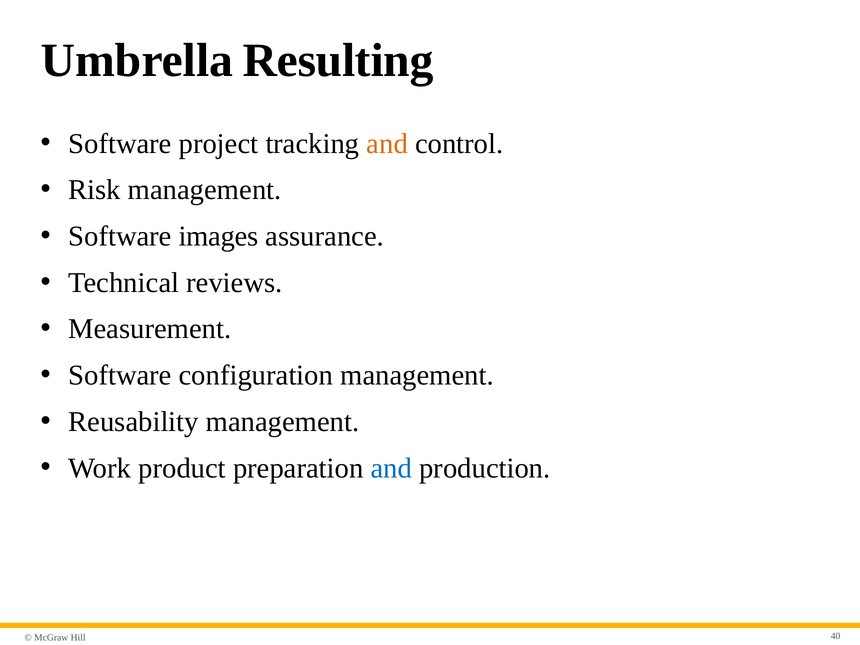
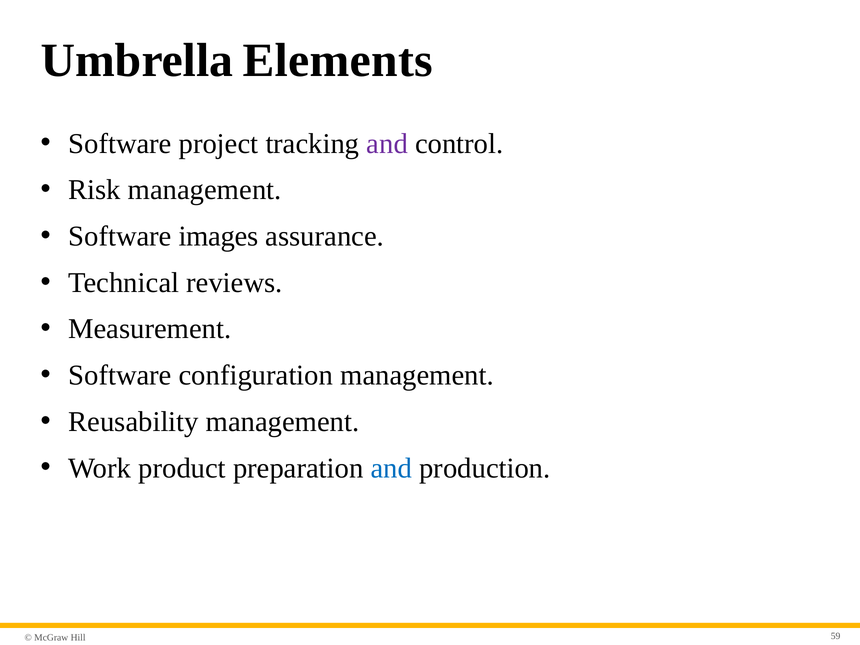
Resulting: Resulting -> Elements (338, 60)
and colour: orange -> purple (387, 144)
40: 40 -> 59 (836, 636)
